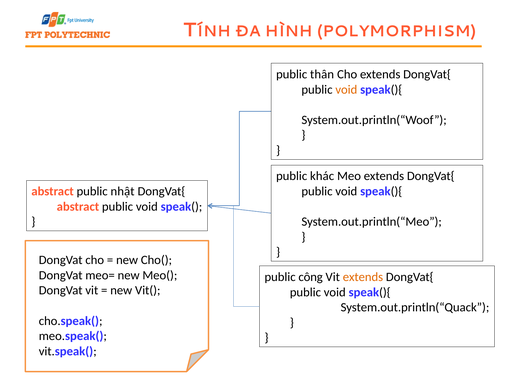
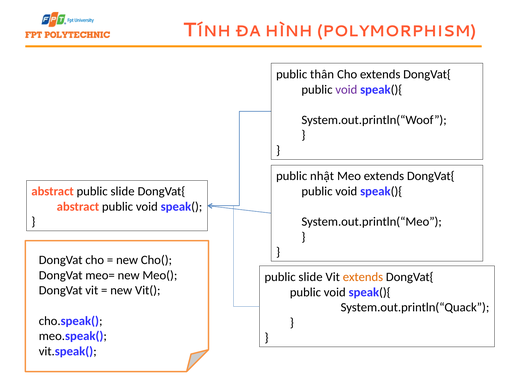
void colour: orange -> purple (346, 90)
khác: khác -> nhật (322, 176)
abstract public nhật: nhật -> slide (123, 192)
công: công -> slide (311, 277)
